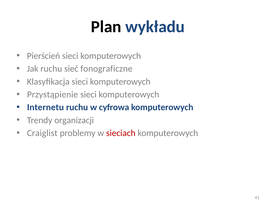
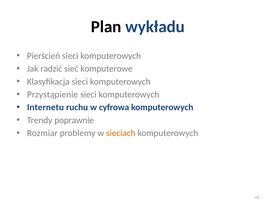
Jak ruchu: ruchu -> radzić (51, 69)
fonograficzne: fonograficzne -> komputerowe (107, 69)
organizacji: organizacji -> poprawnie (74, 120)
Craiglist: Craiglist -> Rozmiar (42, 133)
sieciach colour: red -> orange (121, 133)
